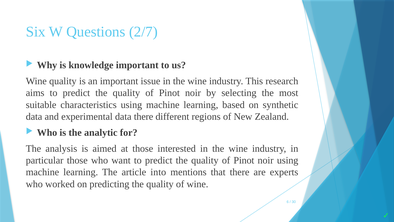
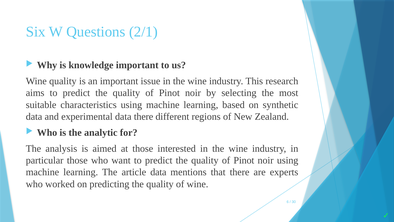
2/7: 2/7 -> 2/1 (143, 32)
article into: into -> data (158, 172)
